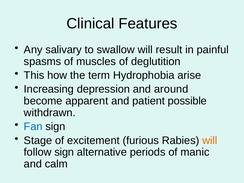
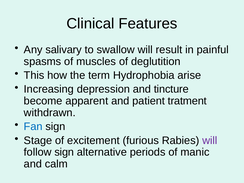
around: around -> tincture (171, 89)
possible: possible -> tratment (187, 101)
will colour: orange -> purple (210, 140)
